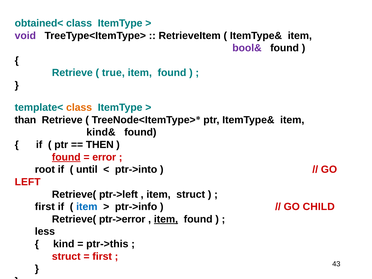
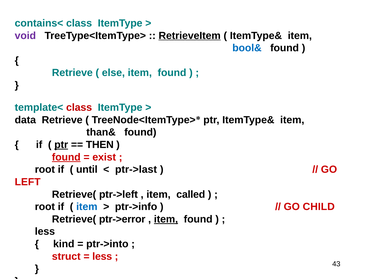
obtained<: obtained< -> contains< (39, 23)
RetrieveItem underline: none -> present (190, 36)
bool& colour: purple -> blue (247, 48)
true: true -> else (113, 73)
class colour: orange -> red (79, 108)
than: than -> data (25, 120)
kind&: kind& -> than& (101, 132)
ptr underline: none -> present (61, 145)
error: error -> exist (104, 157)
ptr->into: ptr->into -> ptr->last (136, 170)
item struct: struct -> called (191, 194)
first: first -> root (45, 207)
ptr->this: ptr->this -> ptr->into (107, 244)
first: first -> less (102, 256)
